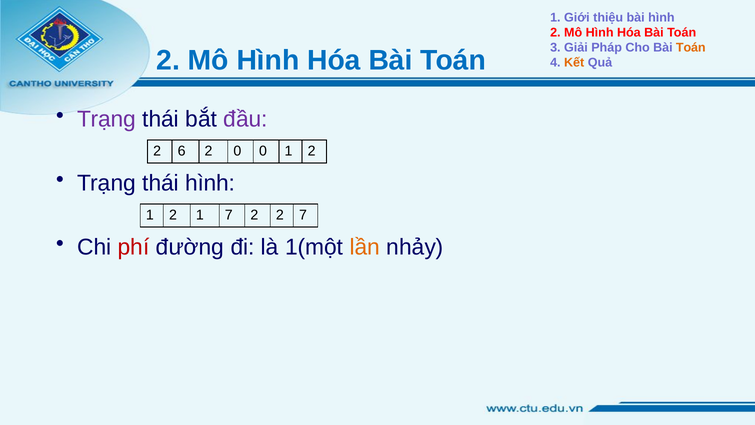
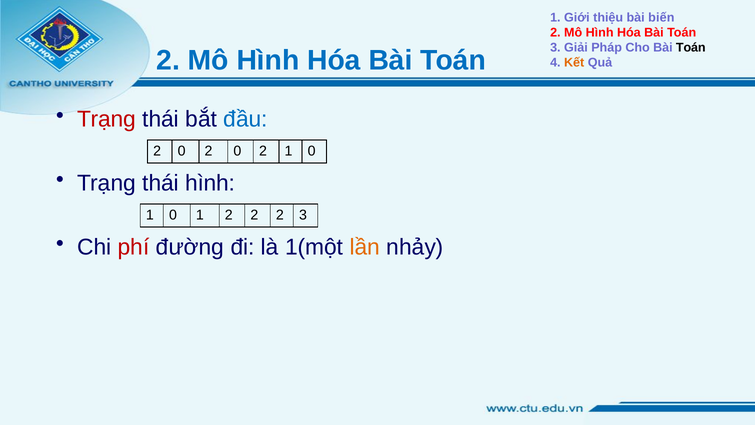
bài hình: hình -> biến (661, 17)
Toán colour: orange -> black (691, 48)
Trạng colour: purple -> red (107, 119)
đầu colour: purple -> blue (246, 119)
6: 6 -> 0 (182, 151)
0: 0 -> 2 (263, 151)
2: 2 -> 0 (312, 151)
2: 2 -> 0 (173, 215)
1 7: 7 -> 2 (229, 215)
2 7: 7 -> 3 (303, 215)
